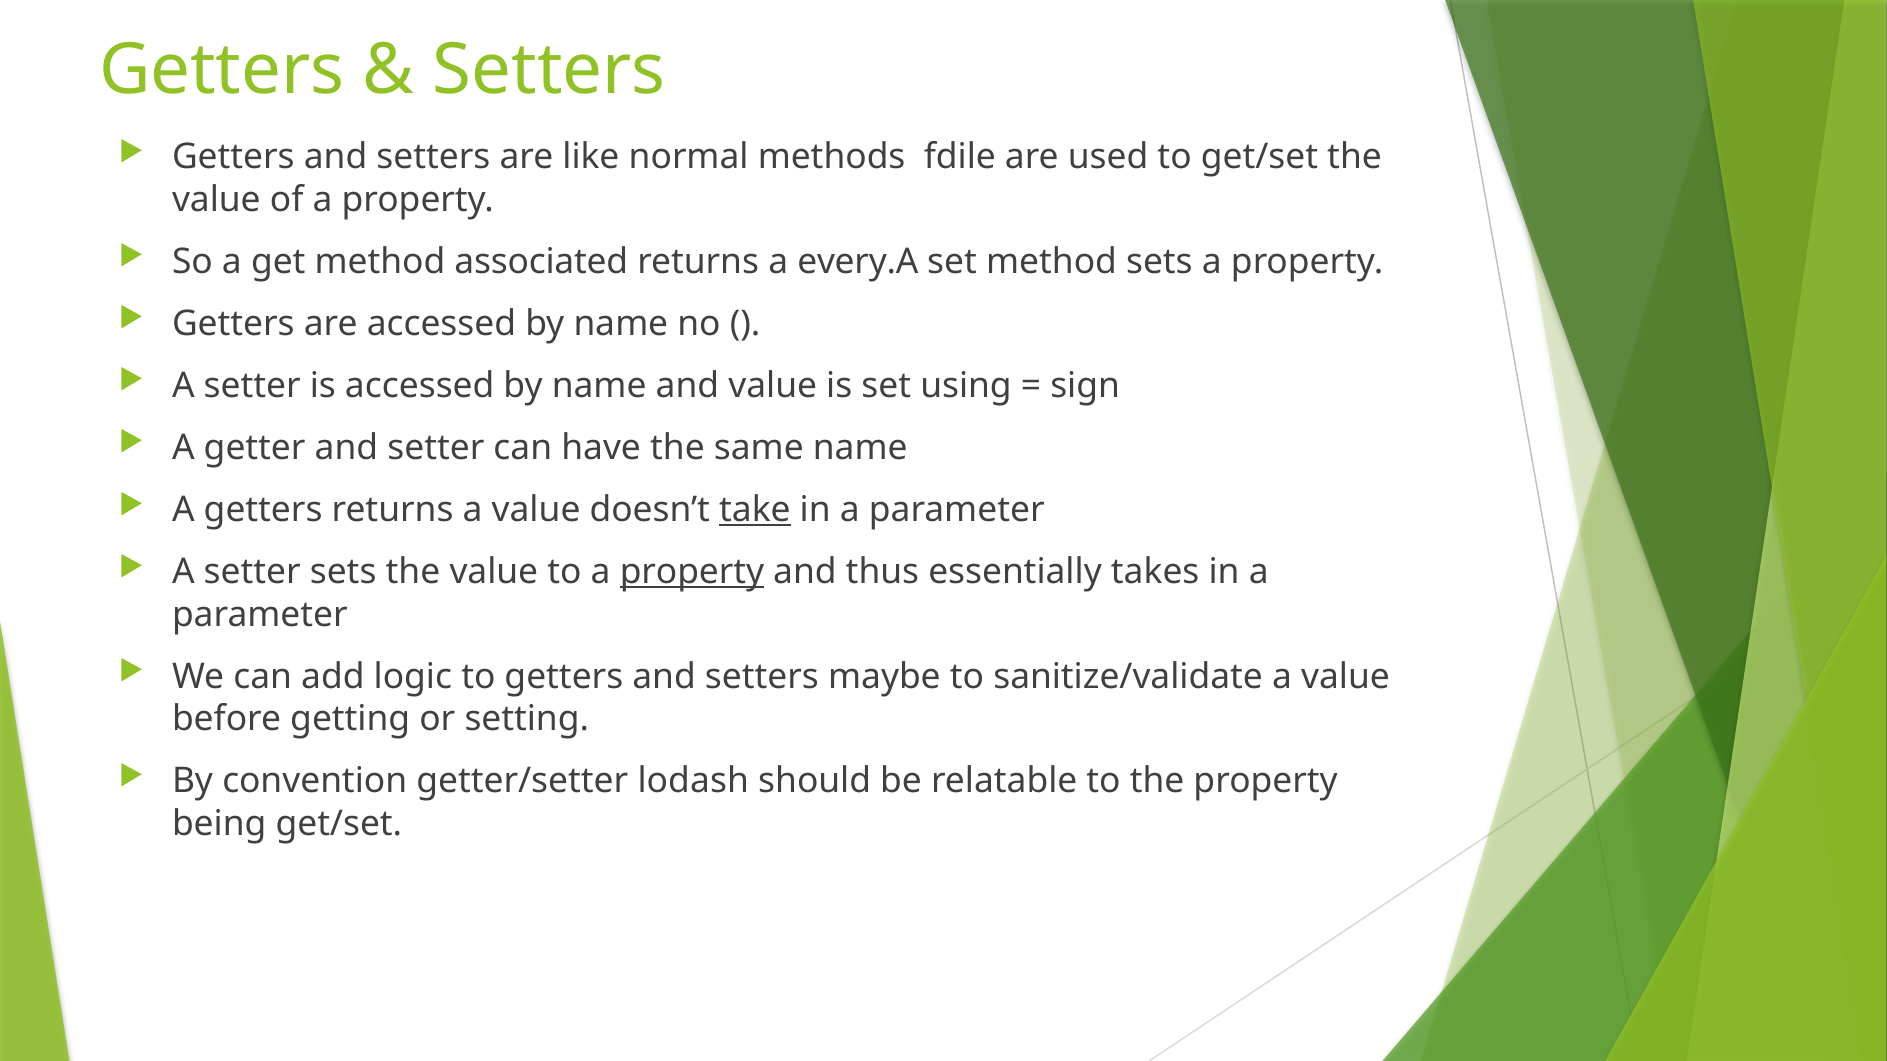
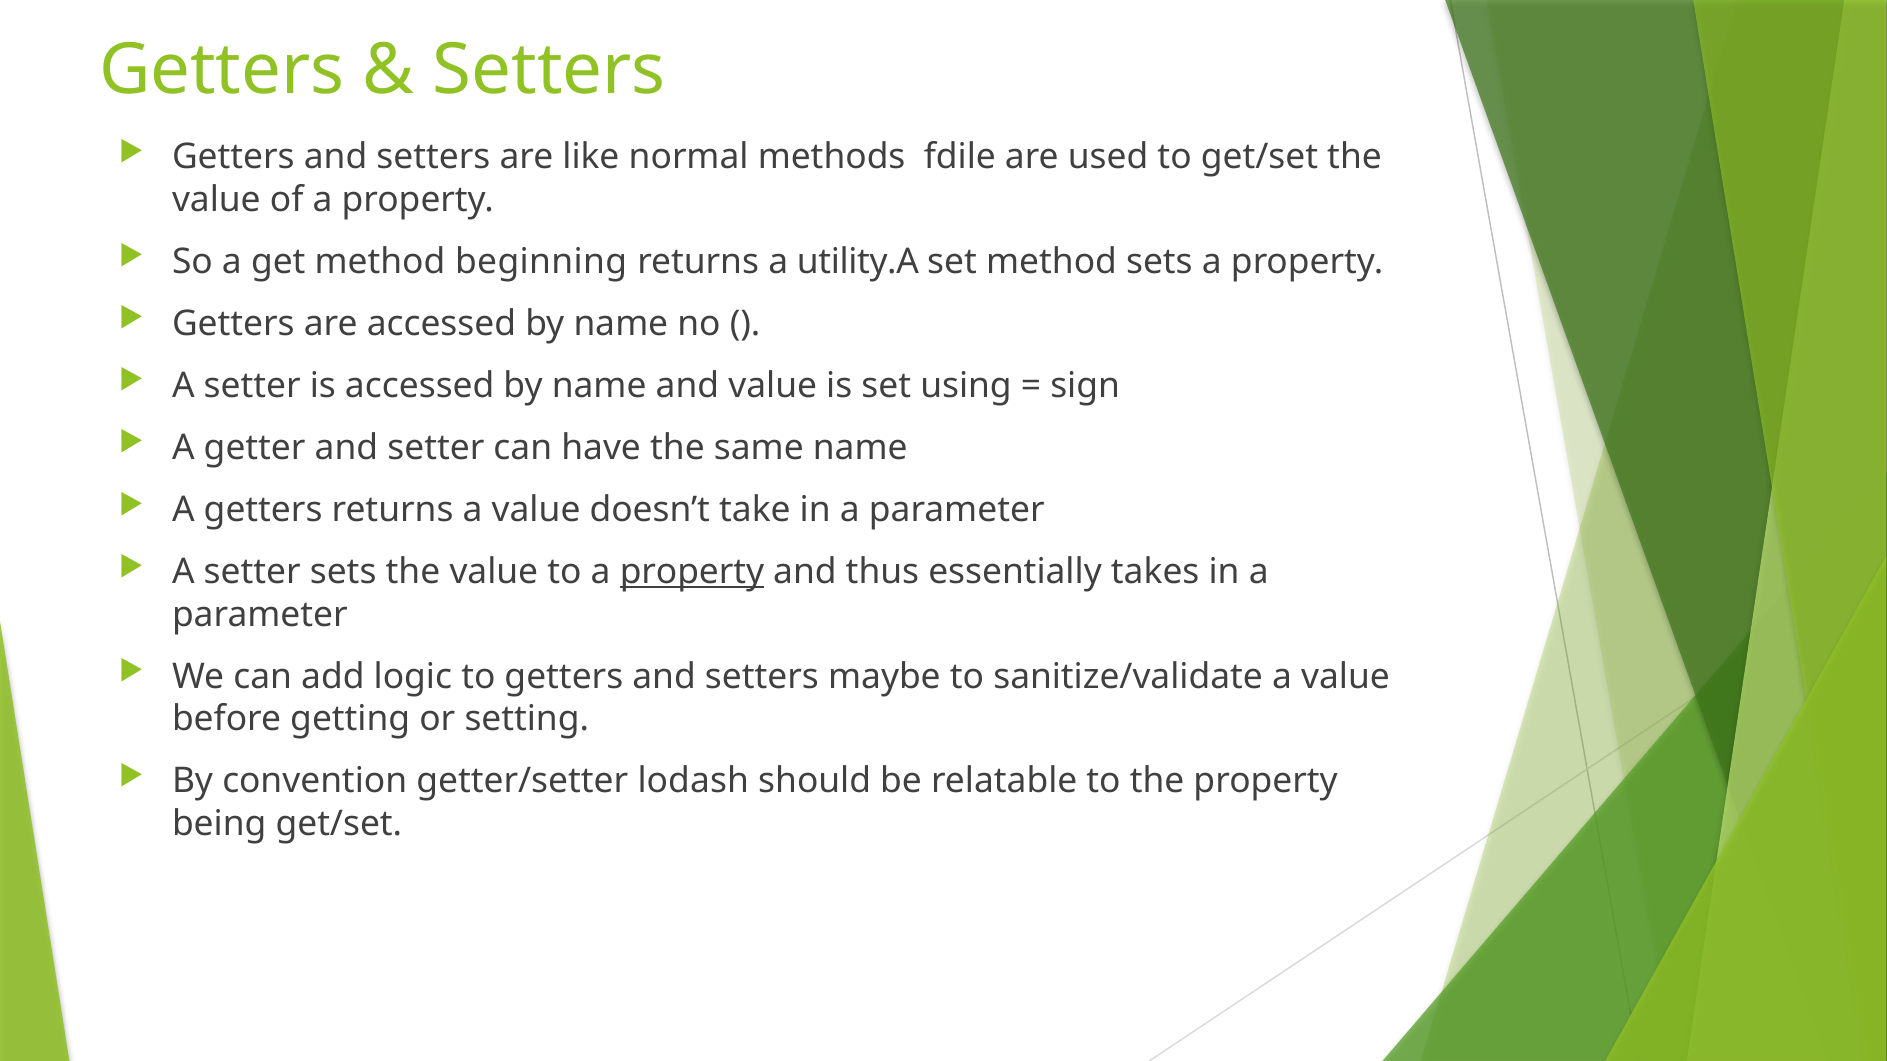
associated: associated -> beginning (541, 262)
every.A: every.A -> utility.A (858, 262)
take underline: present -> none (755, 510)
